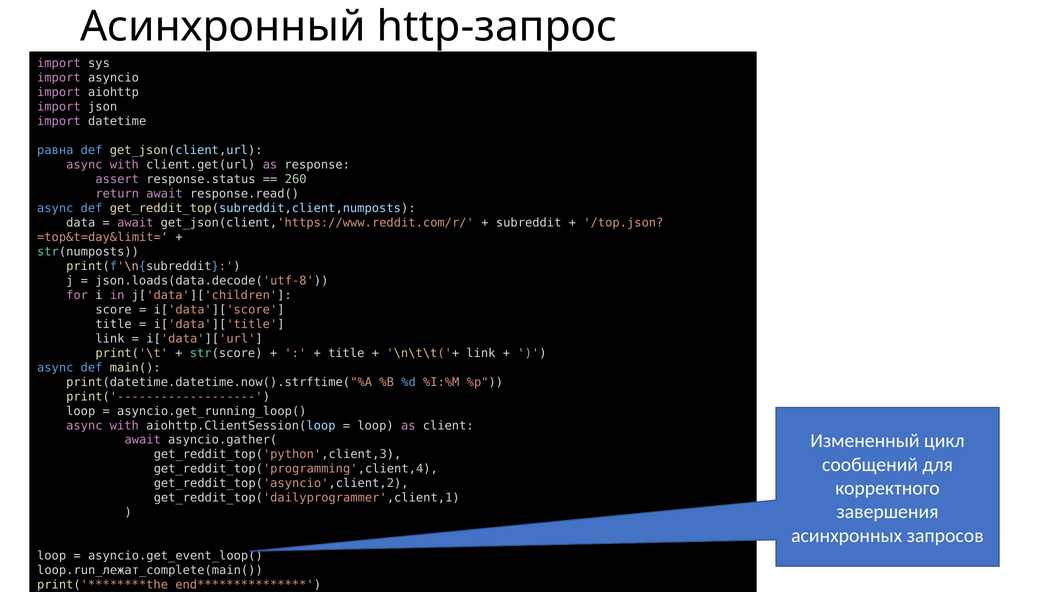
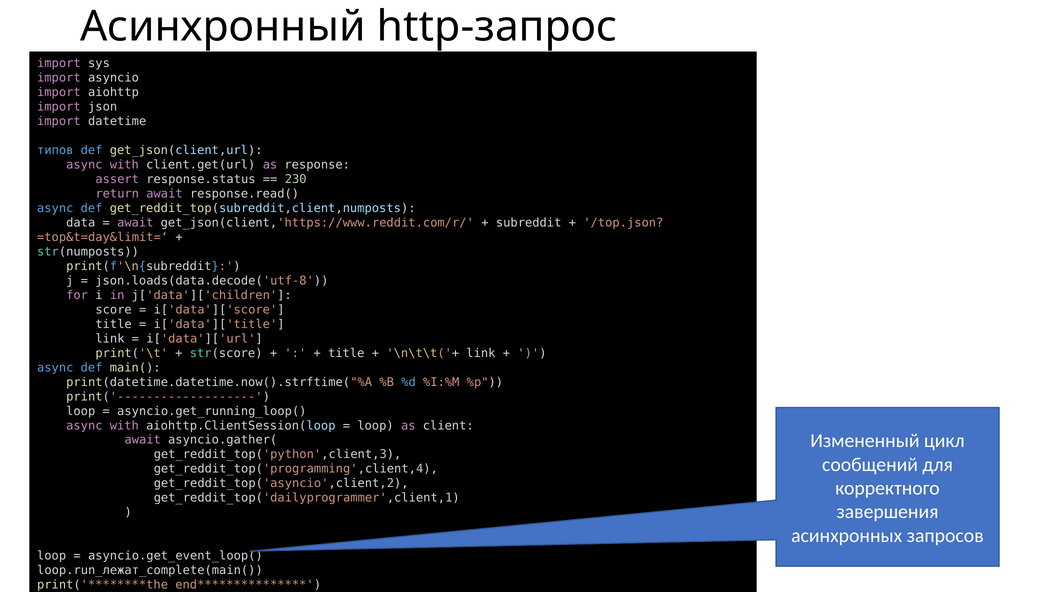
равна: равна -> типов (55, 150)
260: 260 -> 230 (296, 179)
